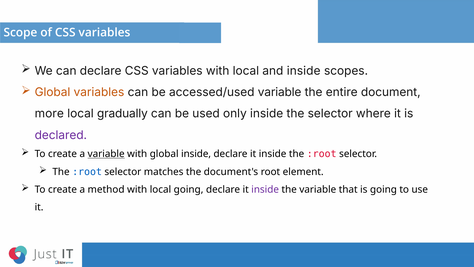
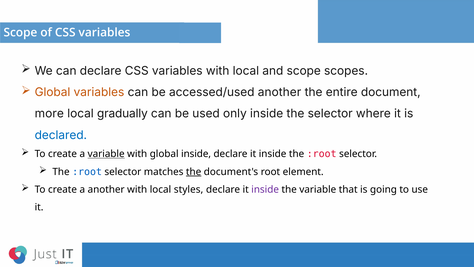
and inside: inside -> scope (304, 71)
accessed/used variable: variable -> another (280, 92)
declared colour: purple -> blue (61, 135)
the underline: none -> present (194, 171)
a method: method -> another (106, 189)
local going: going -> styles (189, 189)
